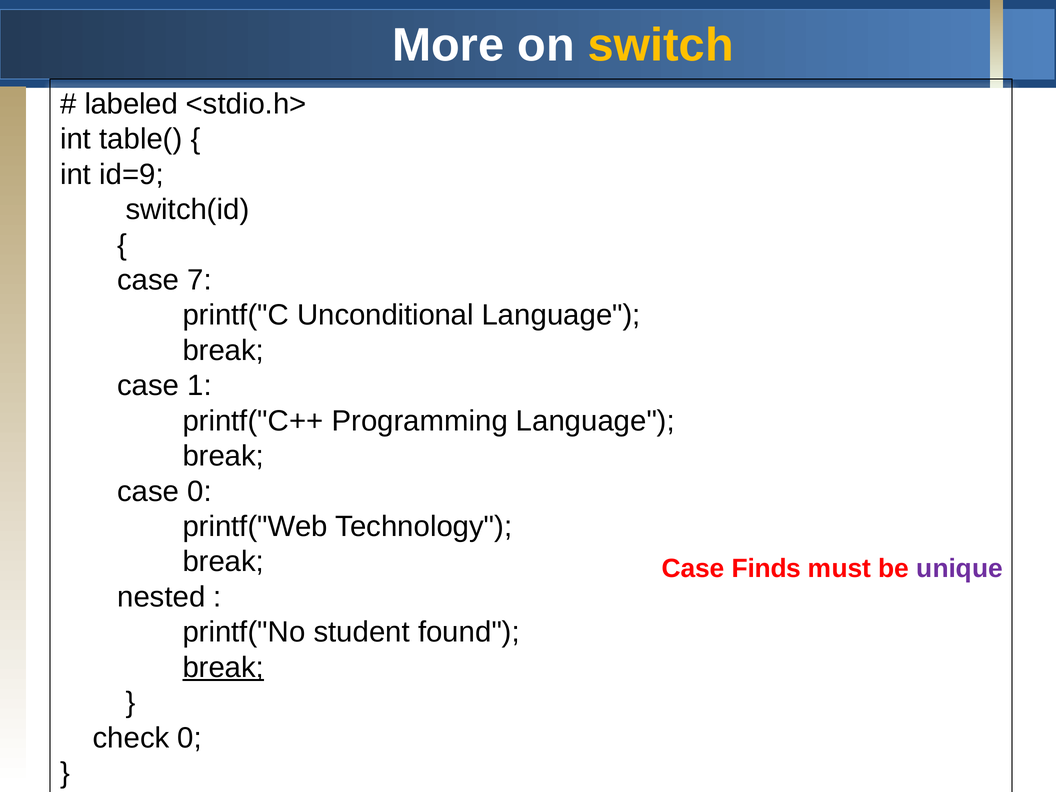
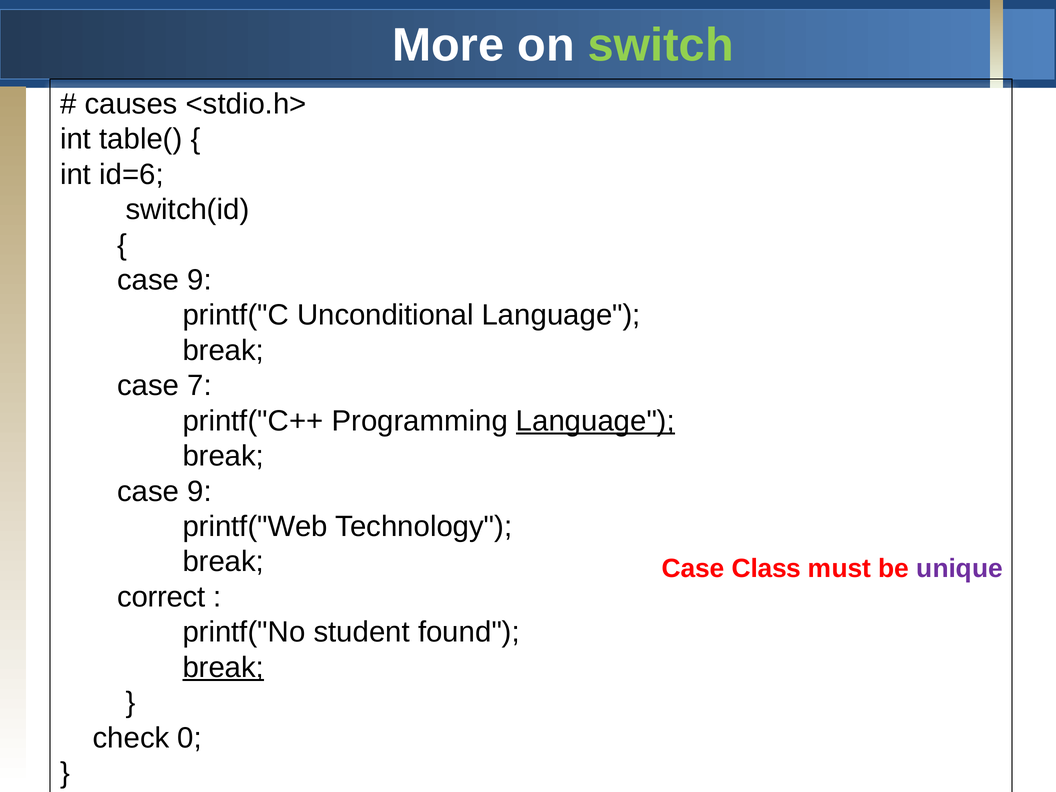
switch colour: yellow -> light green (661, 45)
labeled: labeled -> causes (131, 104)
id=9: id=9 -> id=6 (131, 174)
7: 7 -> 9 (200, 280)
1: 1 -> 7 (200, 386)
Language underline: none -> present (595, 421)
0: 0 -> 9 (200, 491)
Finds: Finds -> Class (766, 568)
nested: nested -> correct (161, 597)
